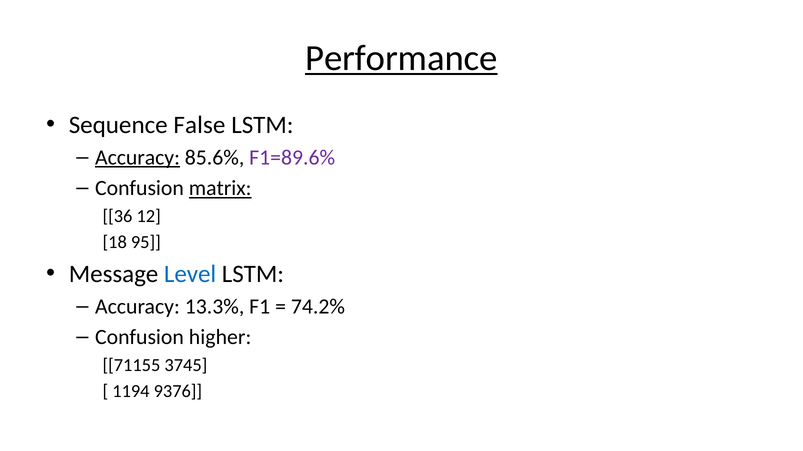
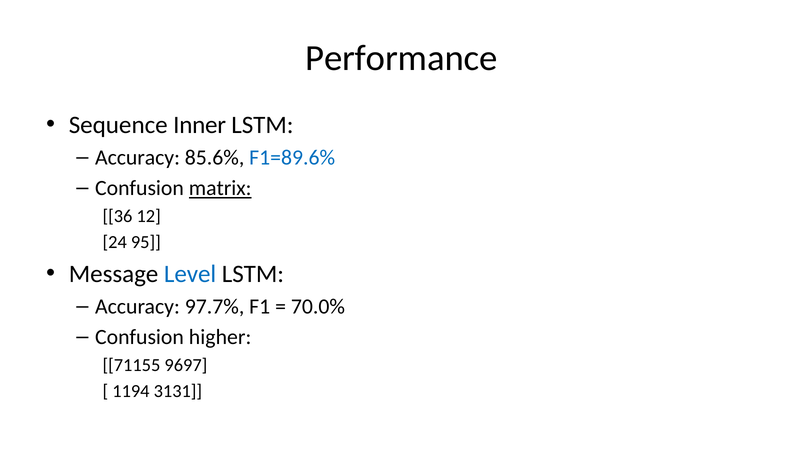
Performance underline: present -> none (401, 58)
False: False -> Inner (200, 125)
Accuracy underline: present -> none (138, 158)
F1=89.6% colour: purple -> blue (292, 158)
18: 18 -> 24 (115, 242)
13.3%: 13.3% -> 97.7% (215, 307)
74.2%: 74.2% -> 70.0% (318, 307)
3745: 3745 -> 9697 (186, 366)
9376: 9376 -> 3131 (178, 392)
